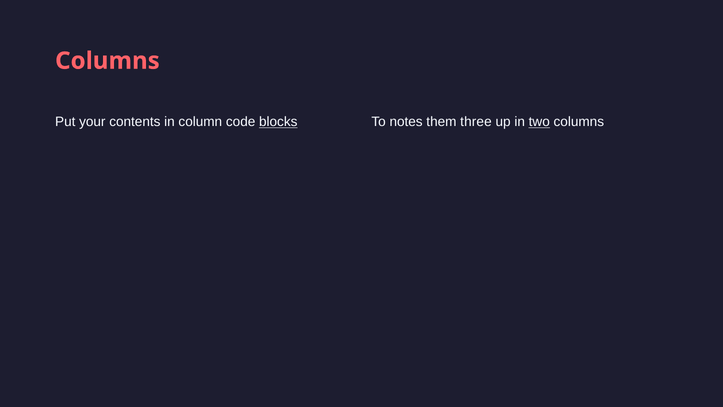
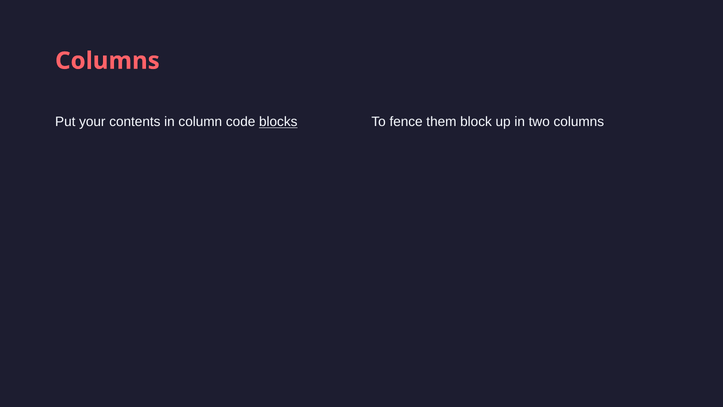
notes: notes -> fence (406, 122)
three: three -> block (476, 122)
two underline: present -> none (539, 122)
